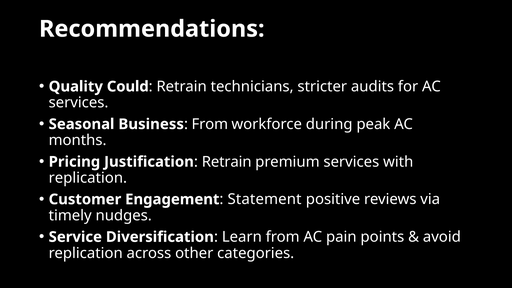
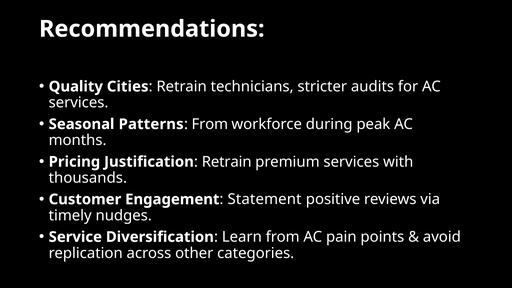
Could: Could -> Cities (128, 87)
Business: Business -> Patterns (151, 124)
replication: replication -> thousands (88, 178)
